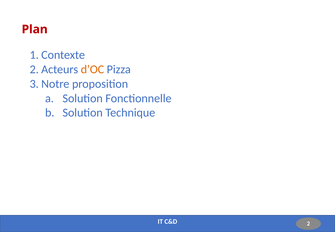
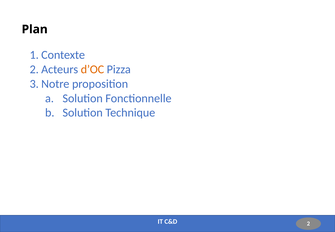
Plan colour: red -> black (35, 29)
